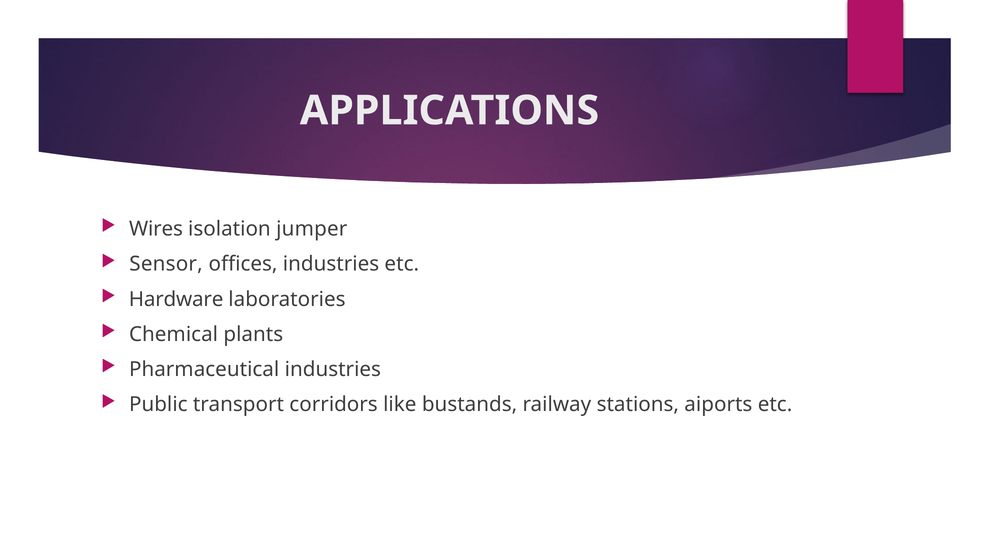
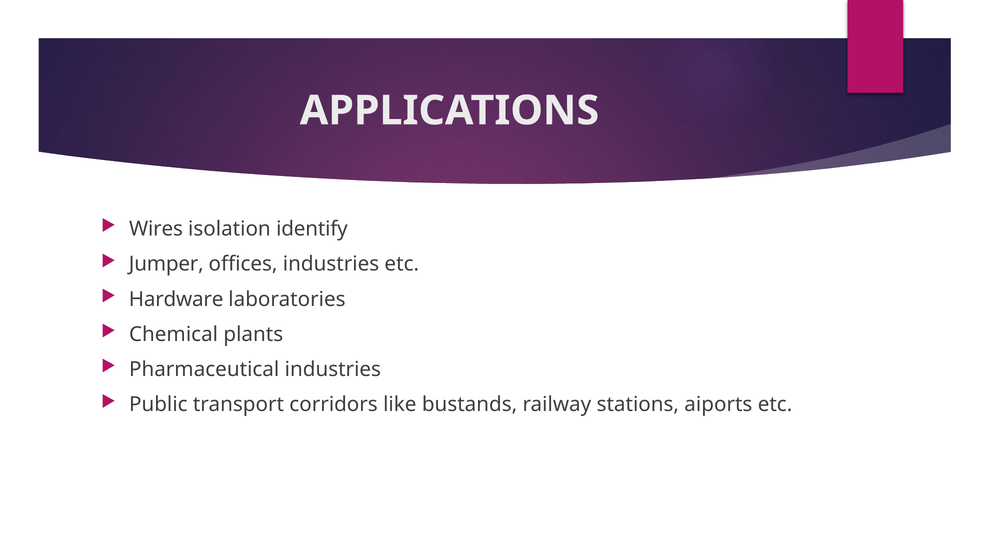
jumper: jumper -> identify (312, 229)
Sensor: Sensor -> Jumper (166, 264)
